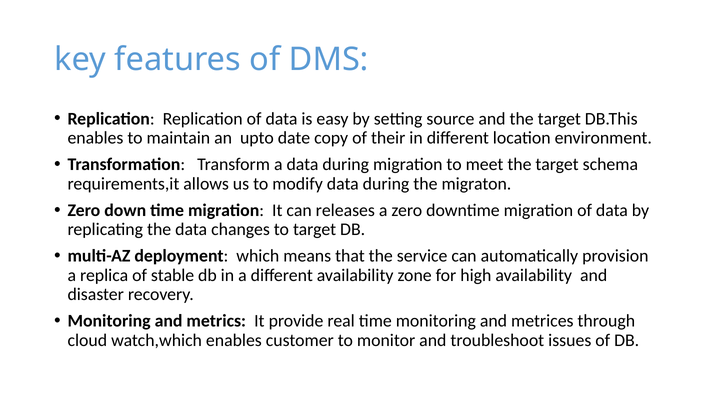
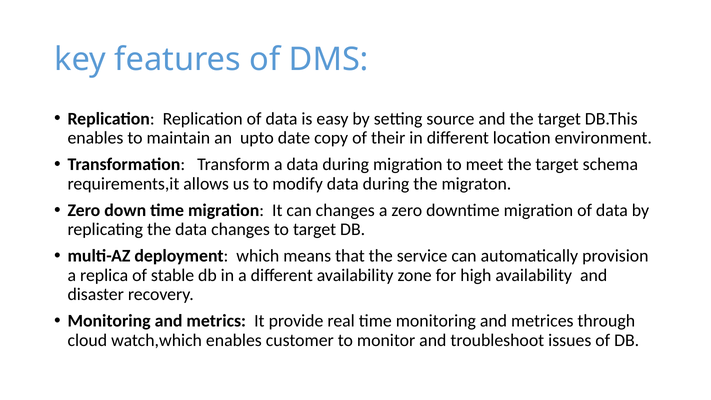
can releases: releases -> changes (345, 210)
